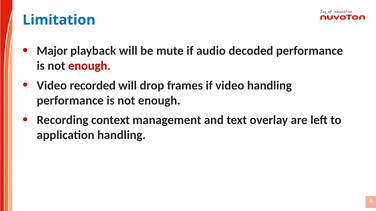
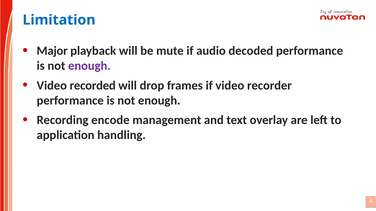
enough colour: red -> purple (89, 66)
video handling: handling -> recorder (269, 86)
context: context -> encode (110, 120)
